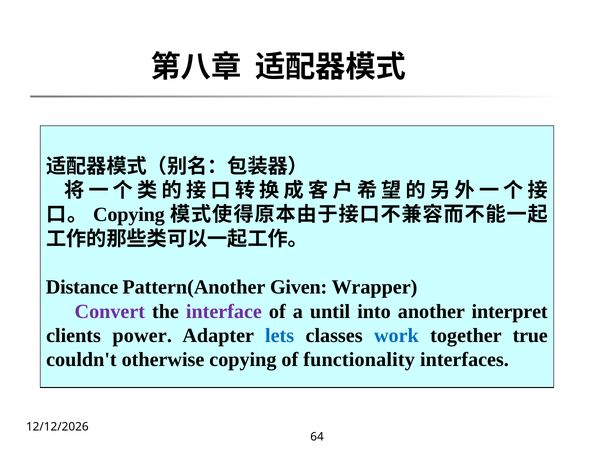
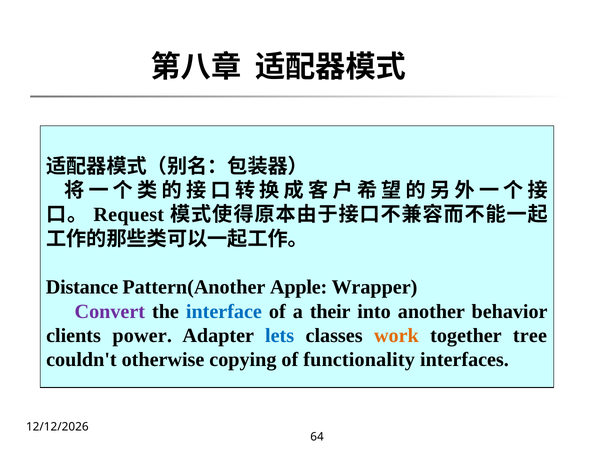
Copying: Copying -> Request (129, 215)
Given: Given -> Apple (299, 287)
interface colour: purple -> blue (224, 311)
until: until -> their (330, 311)
interpret: interpret -> behavior (510, 311)
work colour: blue -> orange (396, 336)
true: true -> tree (530, 336)
